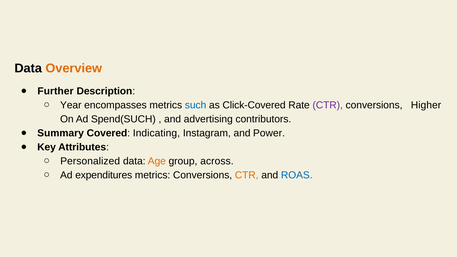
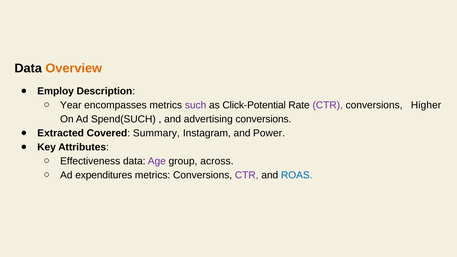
Further: Further -> Employ (56, 91)
such colour: blue -> purple (196, 105)
Click-Covered: Click-Covered -> Click-Potential (254, 105)
advertising contributors: contributors -> conversions (263, 119)
Summary: Summary -> Extracted (61, 133)
Indicating: Indicating -> Summary (156, 133)
Personalized: Personalized -> Effectiveness (90, 161)
Age colour: orange -> purple (157, 161)
CTR colour: orange -> purple (247, 175)
